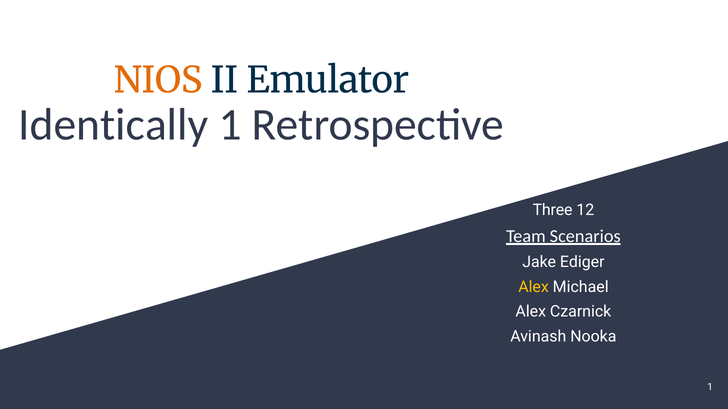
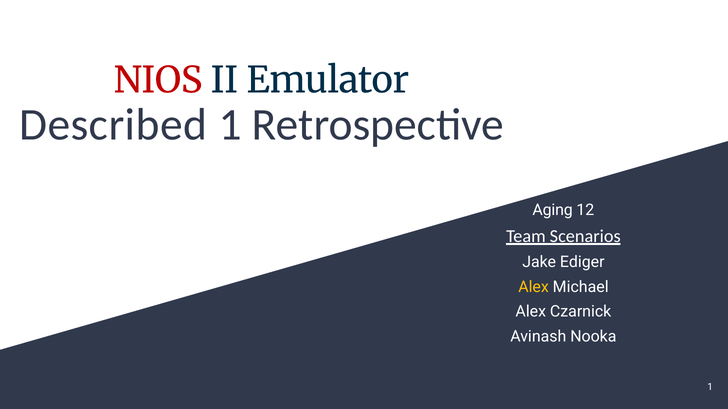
NIOS colour: orange -> red (158, 81)
Identically: Identically -> Described (113, 125)
Three: Three -> Aging (553, 210)
